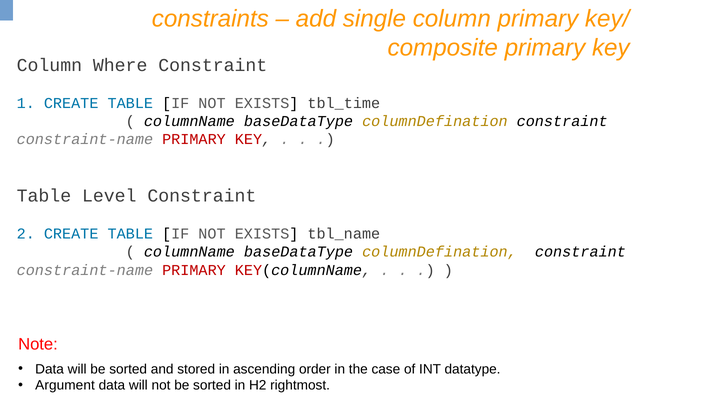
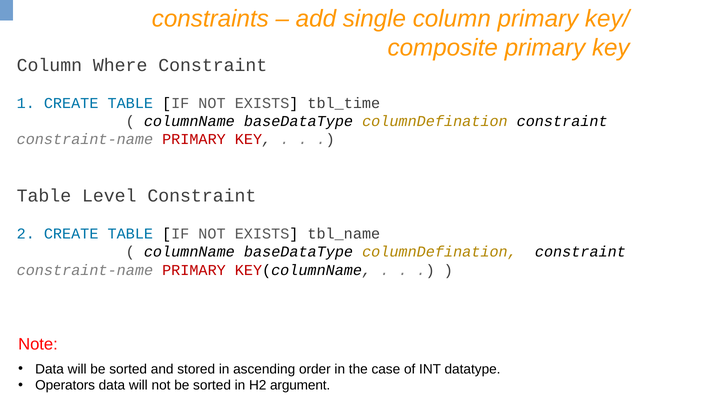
Argument: Argument -> Operators (65, 386)
rightmost: rightmost -> argument (300, 386)
